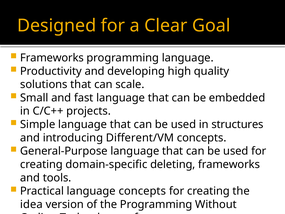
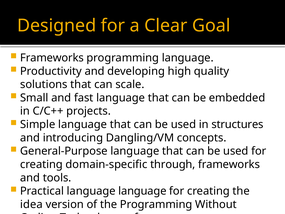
Different/VM: Different/VM -> Dangling/VM (140, 138)
deleting: deleting -> through (173, 164)
language concepts: concepts -> language (142, 191)
